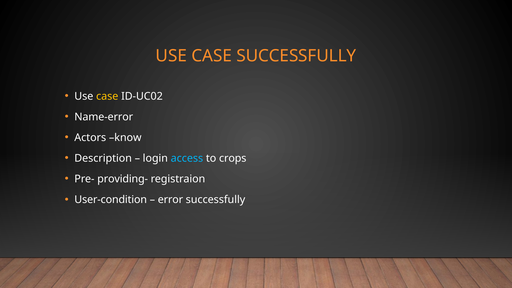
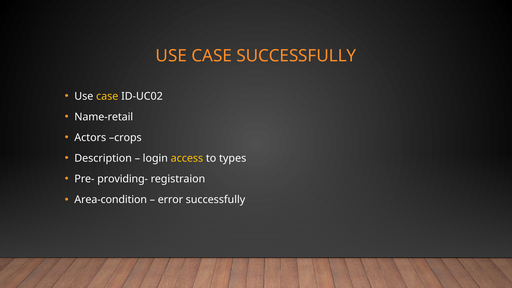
Name-error: Name-error -> Name-retail (104, 117)
know: know -> crops (125, 138)
access colour: light blue -> yellow (187, 158)
crops: crops -> types (233, 158)
User-condition: User-condition -> Area-condition (111, 200)
